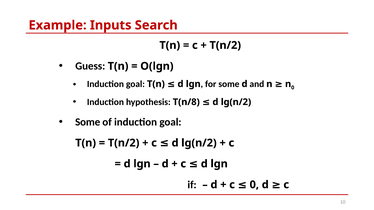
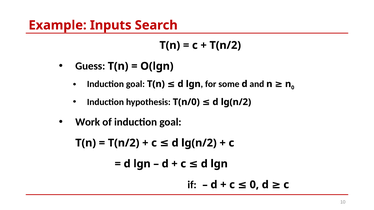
T(n/8: T(n/8 -> T(n/0 (186, 102)
Some: Some -> Work (88, 122)
